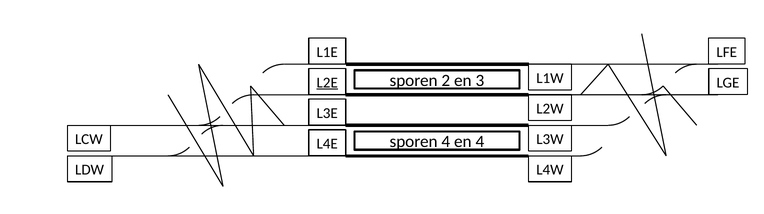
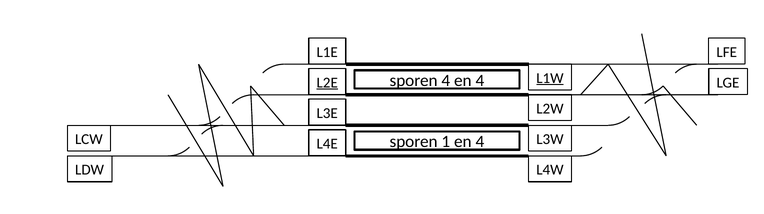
L1W underline: none -> present (550, 78)
sporen 2: 2 -> 4 (446, 81)
3: 3 -> 4 (480, 81)
sporen 4: 4 -> 1 (446, 142)
